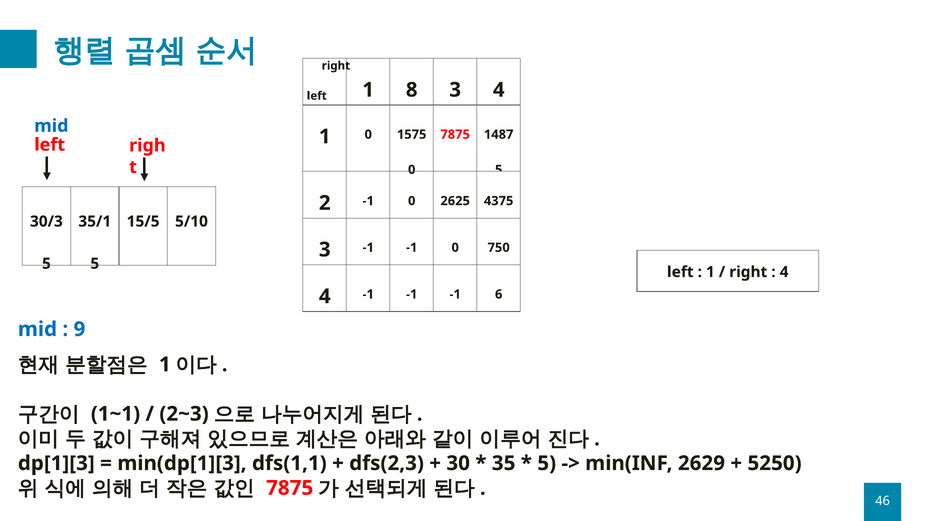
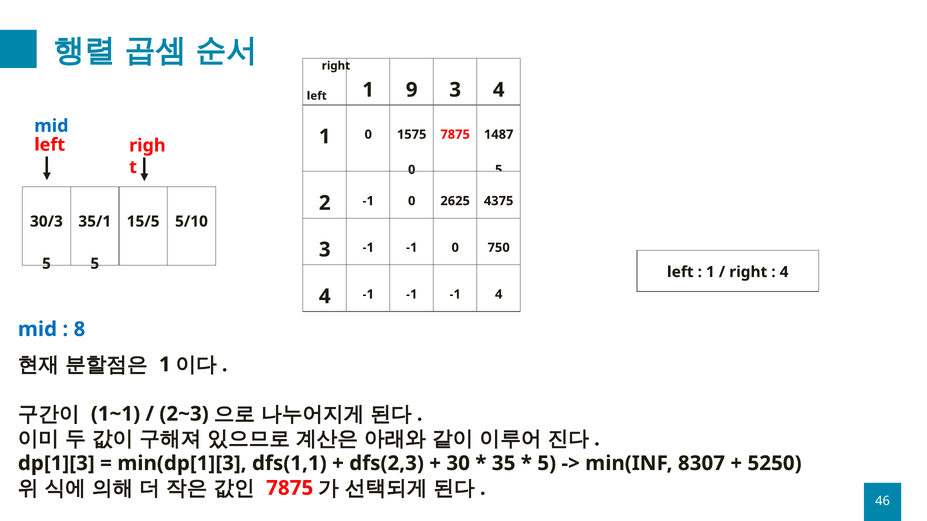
8: 8 -> 9 (412, 90)
-1 6: 6 -> 4 (499, 295)
9: 9 -> 8 (79, 329)
2629: 2629 -> 8307 (701, 464)
